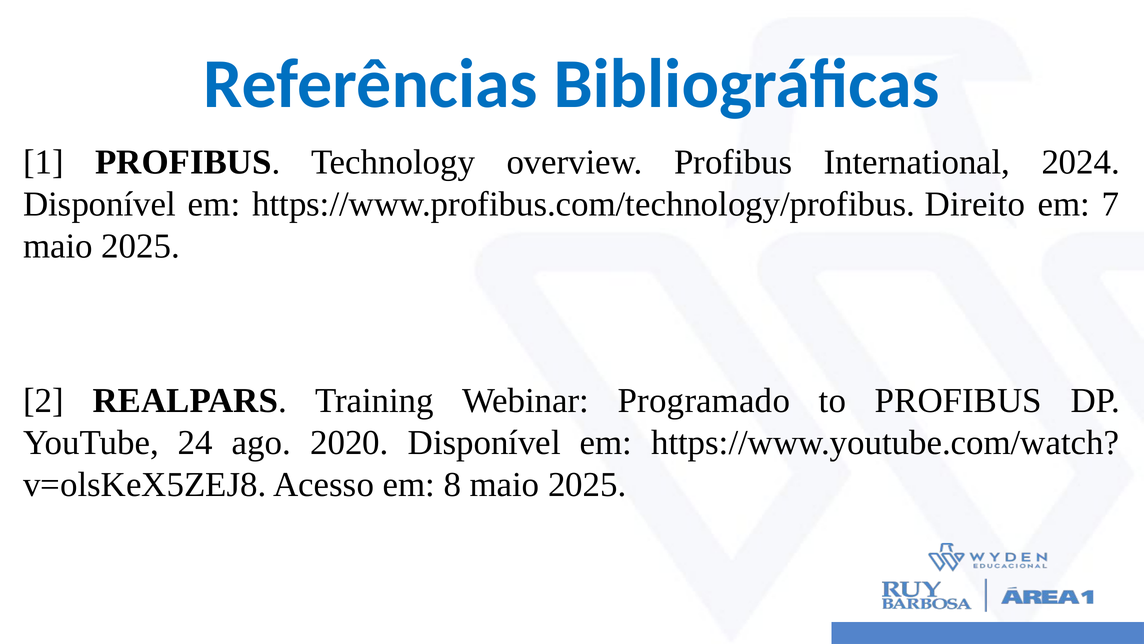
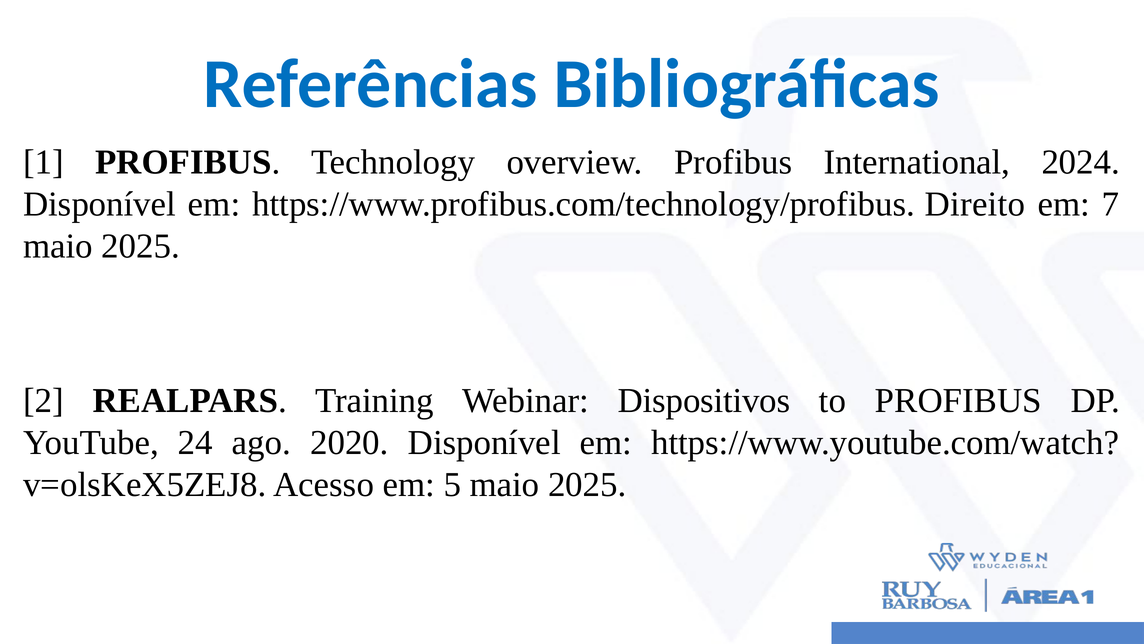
Programado: Programado -> Dispositivos (704, 400)
8: 8 -> 5 (452, 484)
